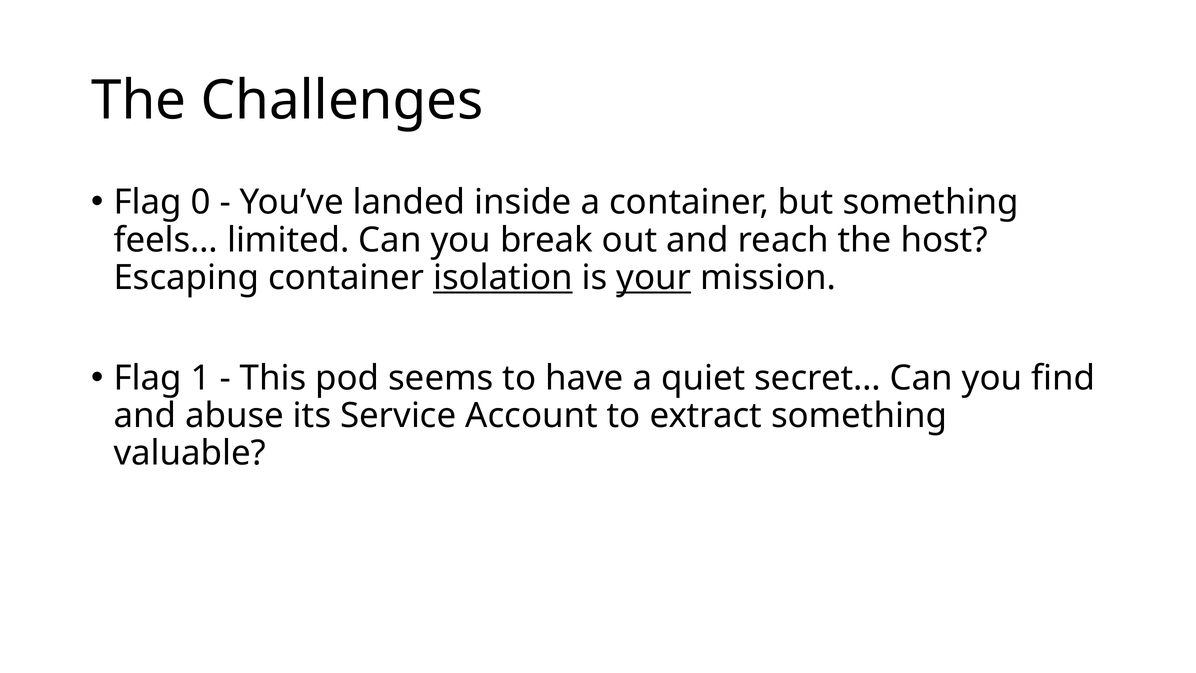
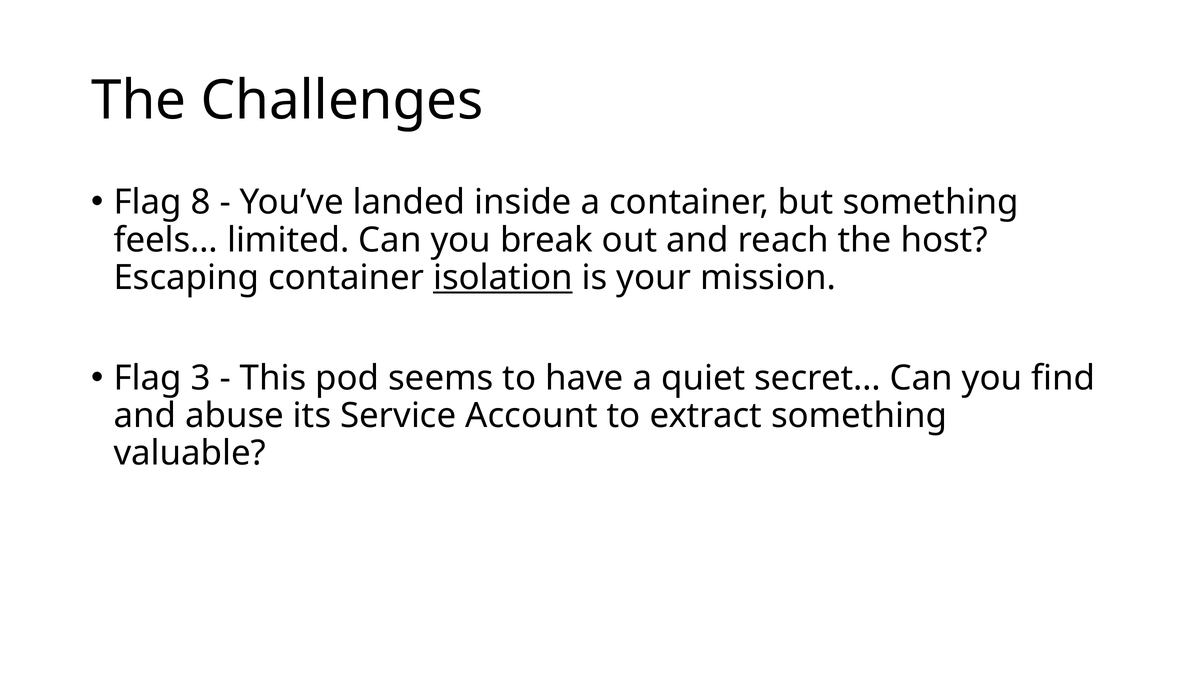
0: 0 -> 8 (201, 202)
your underline: present -> none (654, 278)
1: 1 -> 3 (201, 378)
